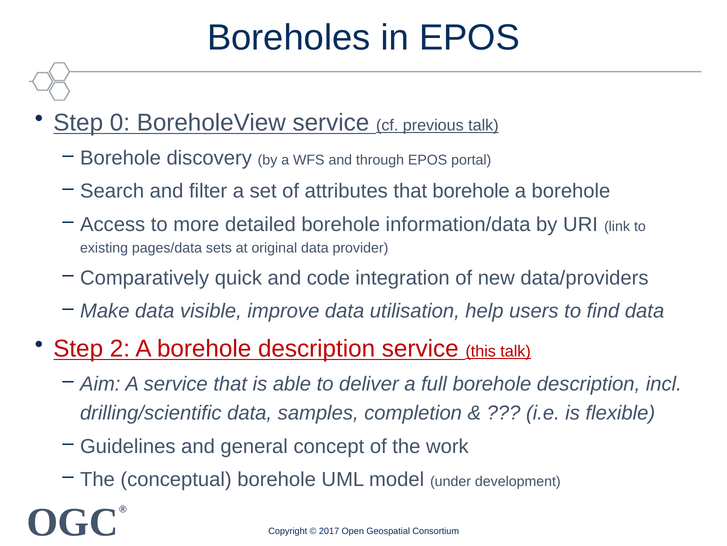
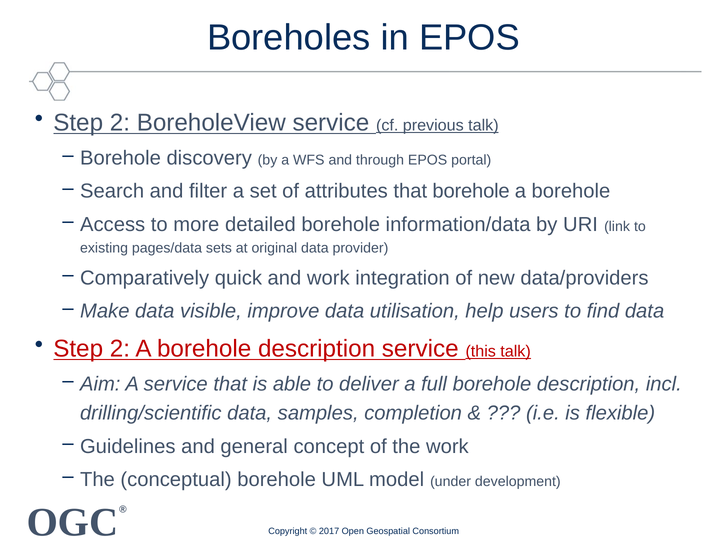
0: 0 -> 2 (120, 123)
and code: code -> work (328, 278)
